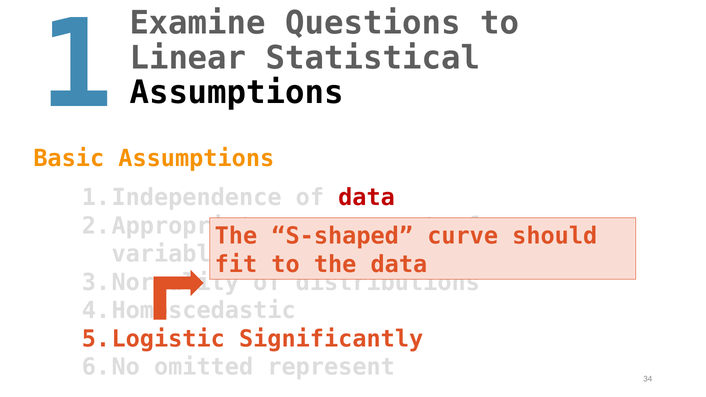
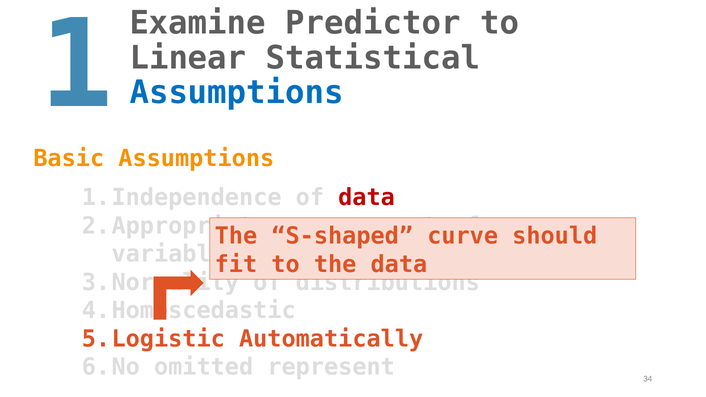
Questions: Questions -> Predictor (373, 23)
Assumptions colour: black -> blue (237, 93)
Significantly: Significantly -> Automatically (331, 339)
